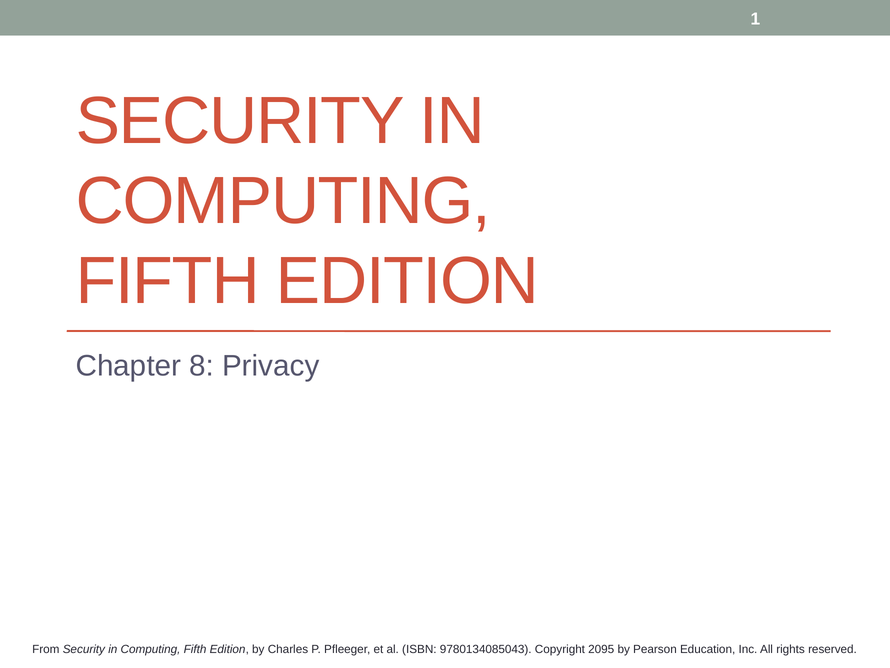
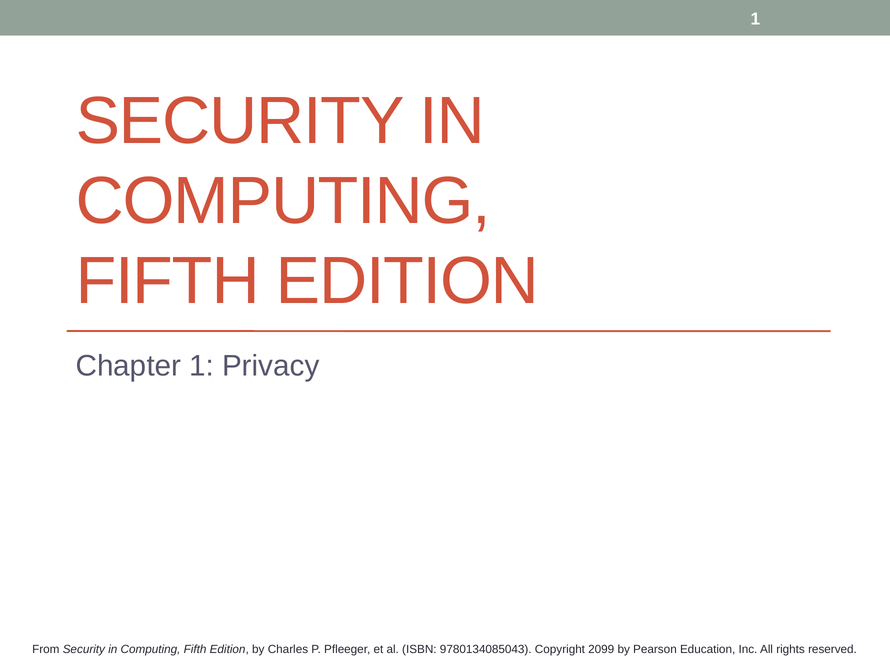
Chapter 8: 8 -> 1 (202, 366)
2095: 2095 -> 2099 (601, 649)
